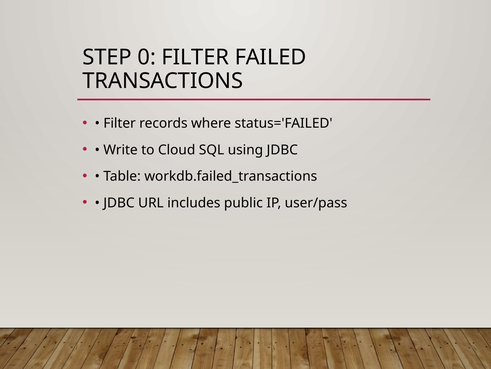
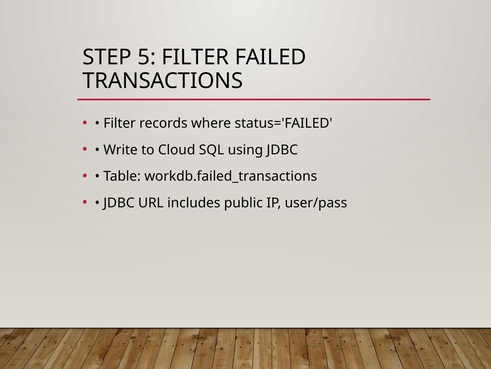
0: 0 -> 5 (147, 57)
